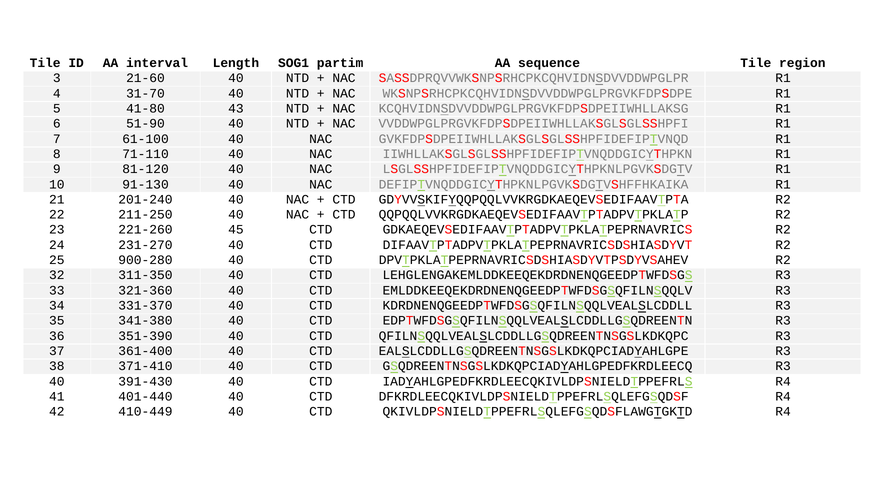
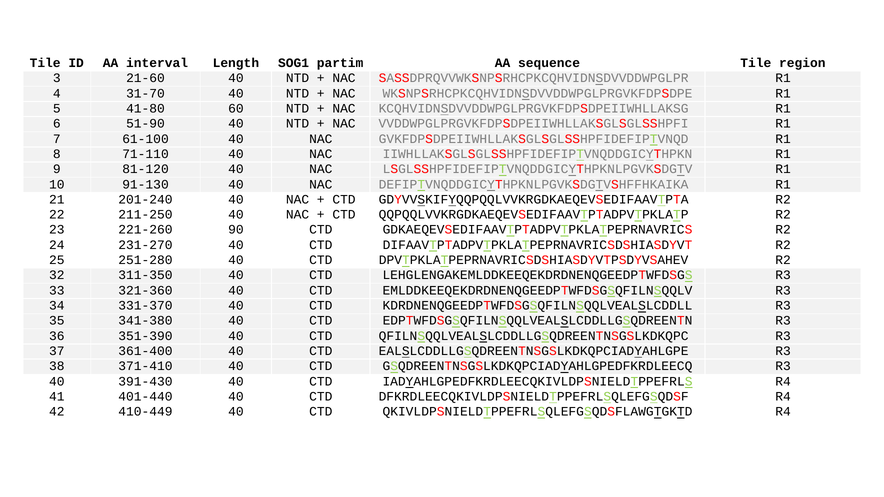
43: 43 -> 60 (236, 109)
45: 45 -> 90 (236, 230)
900-280: 900-280 -> 251-280 (145, 260)
